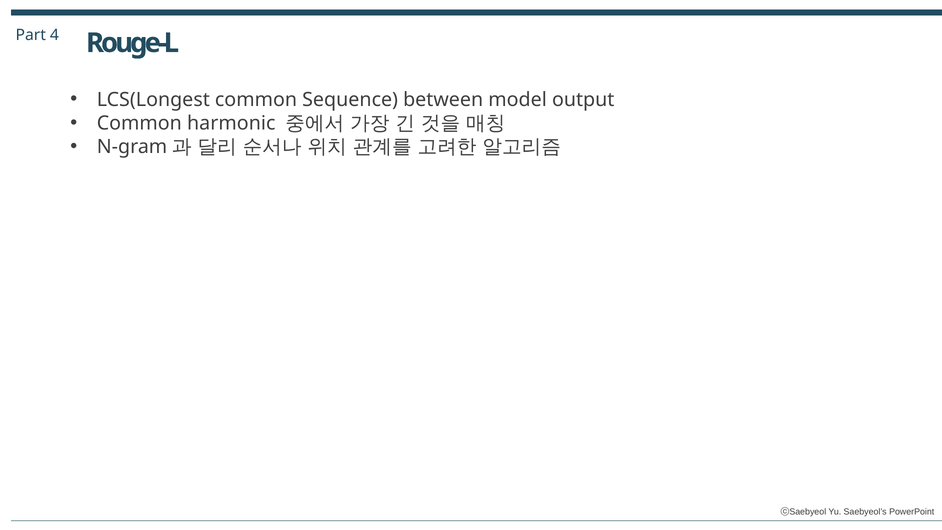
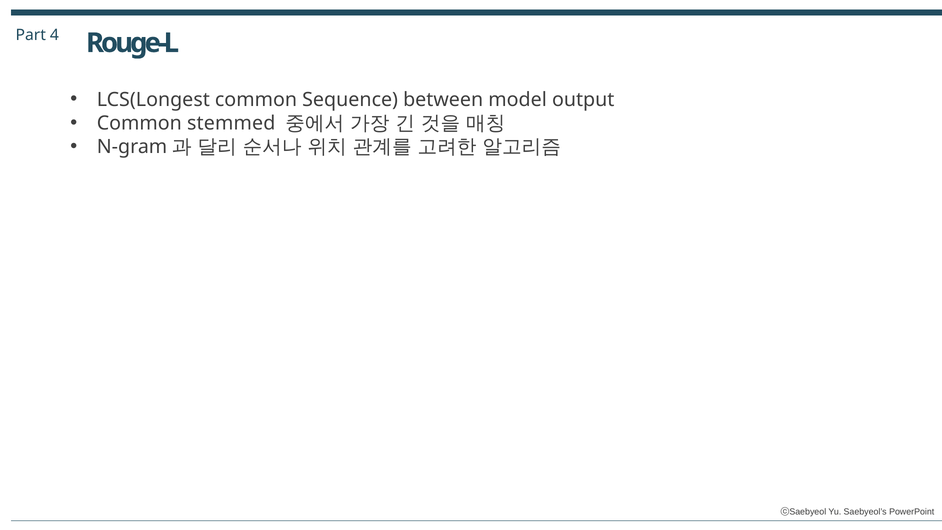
harmonic: harmonic -> stemmed (231, 123)
